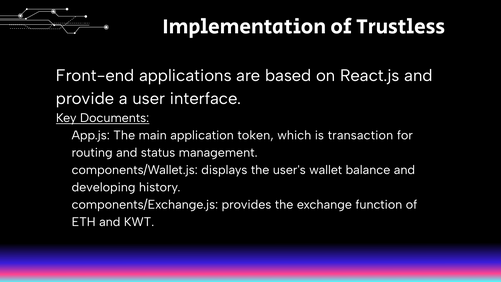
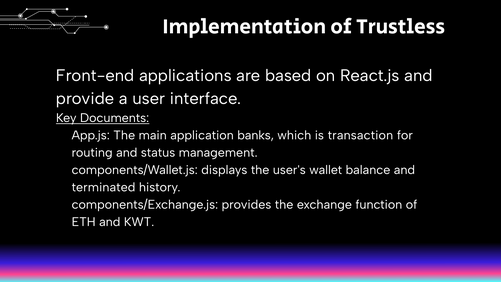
token: token -> banks (256, 135)
developing: developing -> terminated (104, 187)
